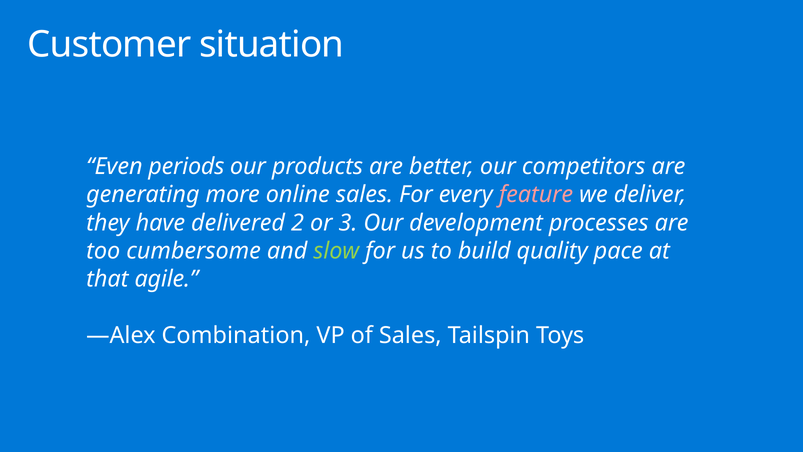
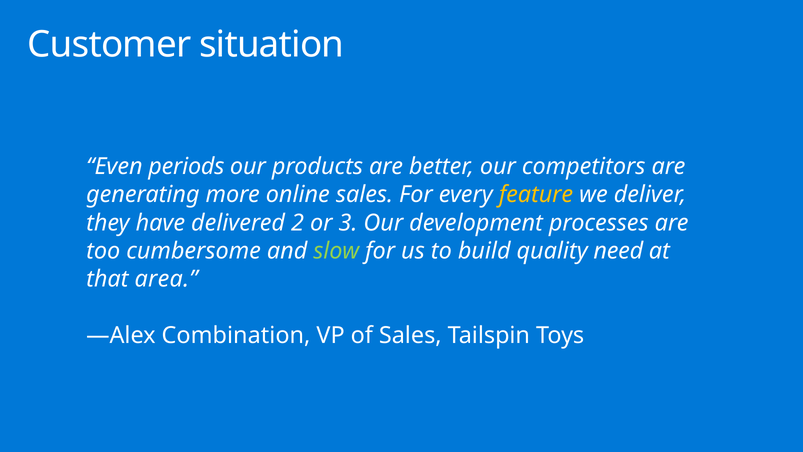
feature colour: pink -> yellow (536, 195)
pace: pace -> need (618, 251)
agile: agile -> area (166, 279)
